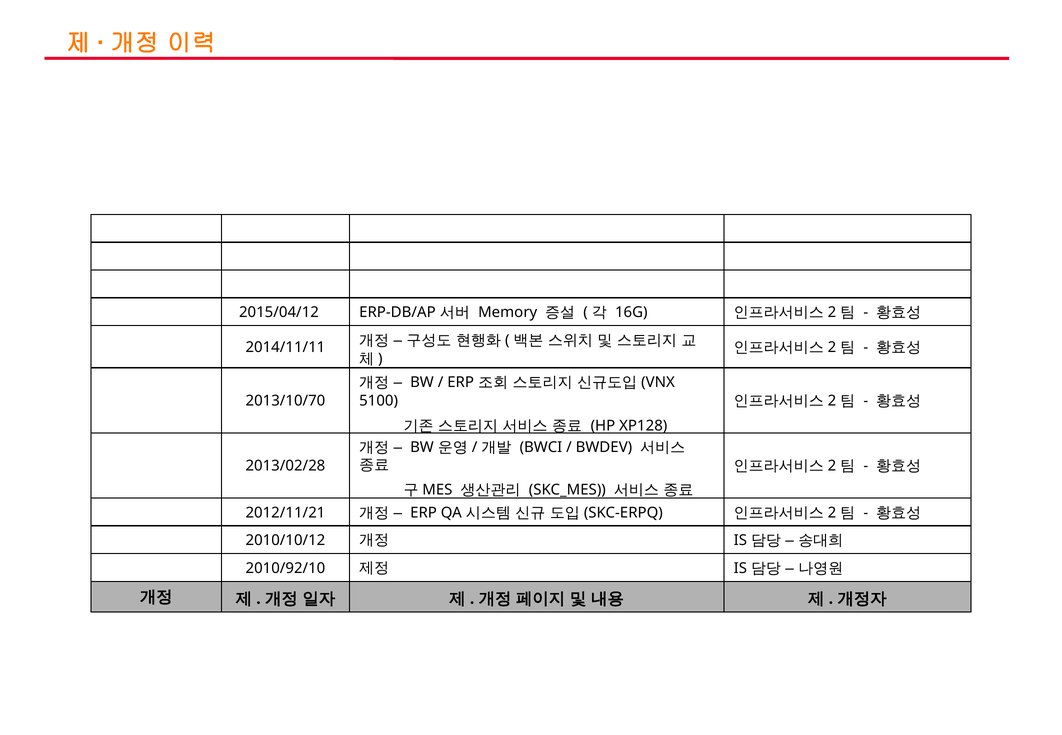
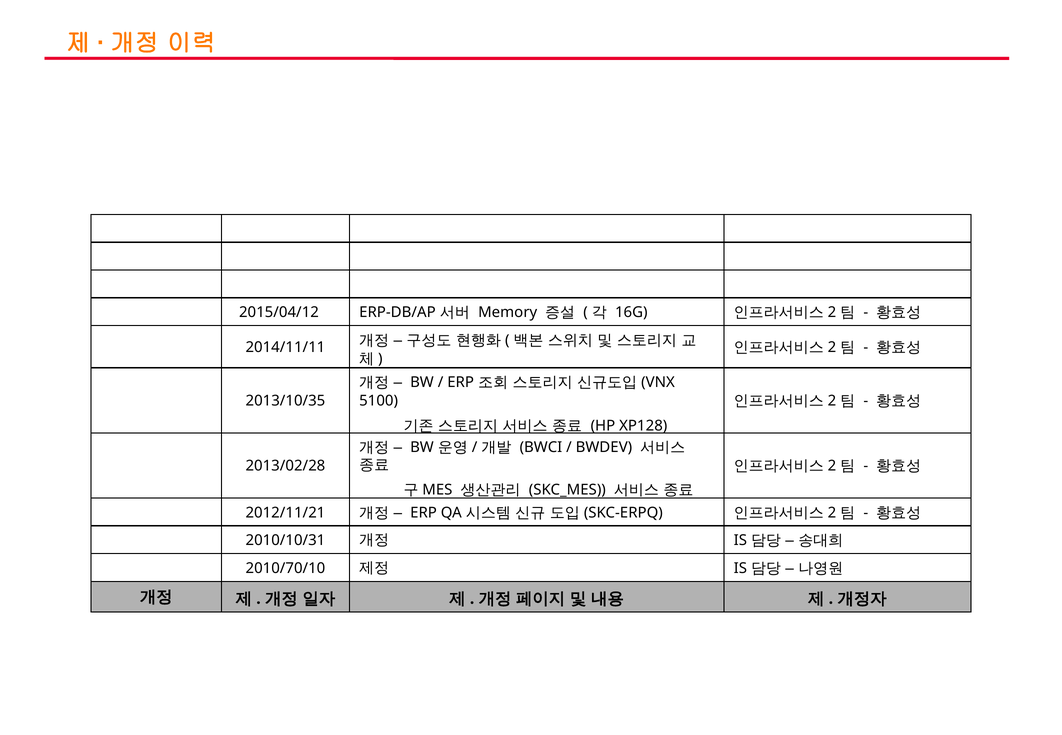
2013/10/70: 2013/10/70 -> 2013/10/35 (285, 401)
2010/10/12: 2010/10/12 -> 2010/10/31 (285, 541)
2010/92/10: 2010/92/10 -> 2010/70/10 (285, 568)
